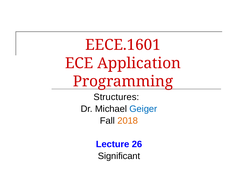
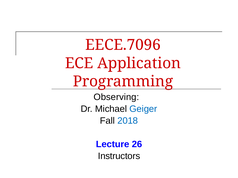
EECE.1601: EECE.1601 -> EECE.7096 (123, 45)
Structures: Structures -> Observing (116, 97)
2018 colour: orange -> blue (128, 121)
Significant: Significant -> Instructors (119, 157)
